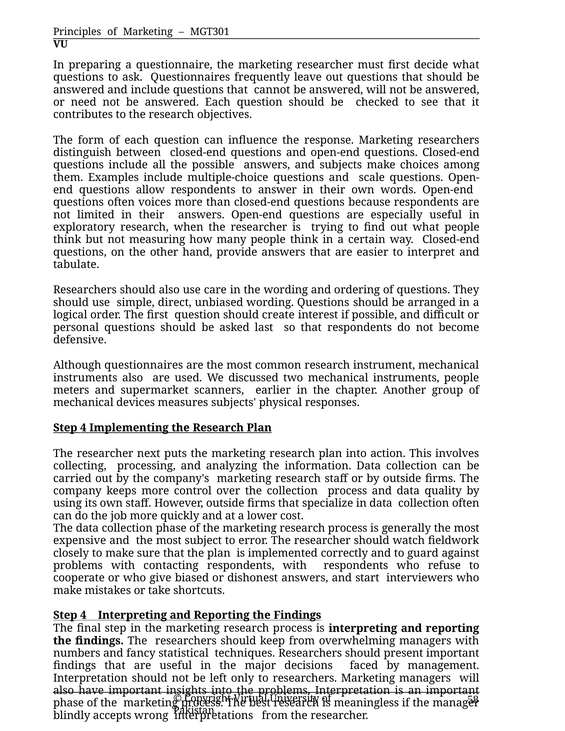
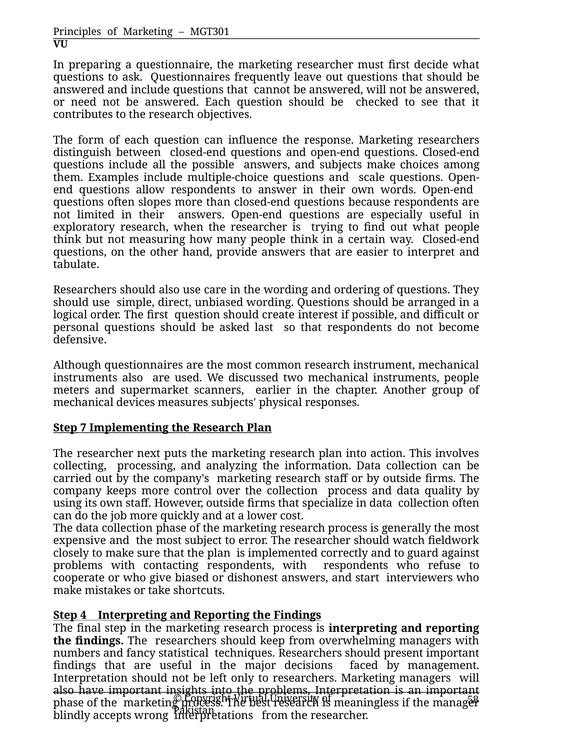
voices: voices -> slopes (155, 202)
4: 4 -> 7 (83, 428)
